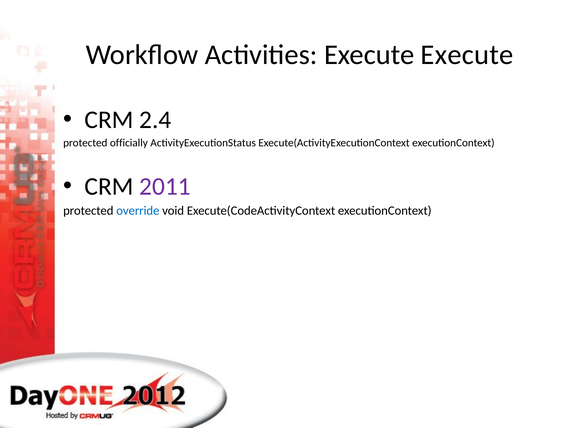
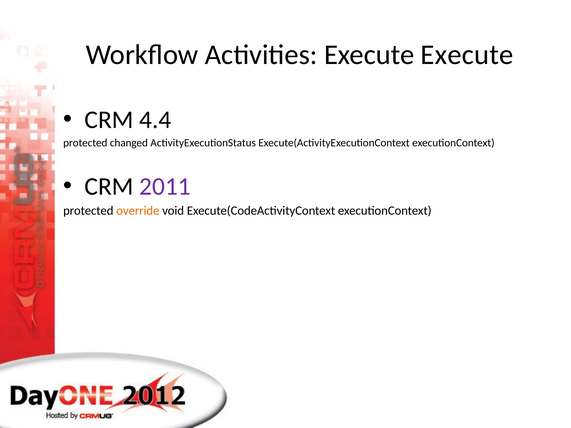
2.4: 2.4 -> 4.4 (155, 120)
officially: officially -> changed (129, 143)
override colour: blue -> orange (138, 211)
